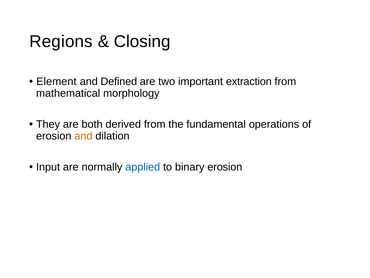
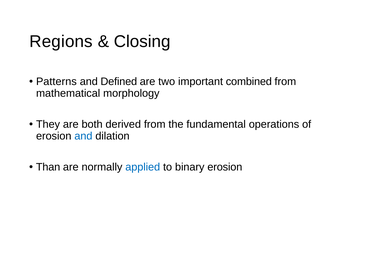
Element: Element -> Patterns (56, 81)
extraction: extraction -> combined (249, 81)
and colour: orange -> blue (83, 136)
Input: Input -> Than (48, 167)
